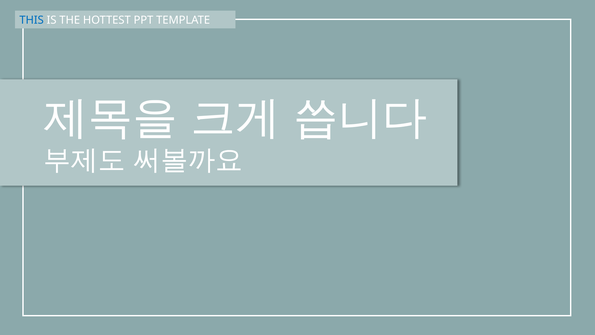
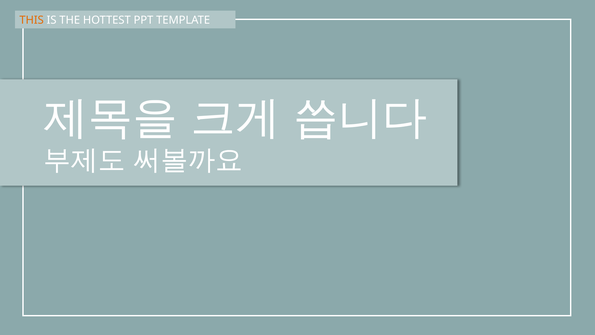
THIS colour: blue -> orange (32, 20)
